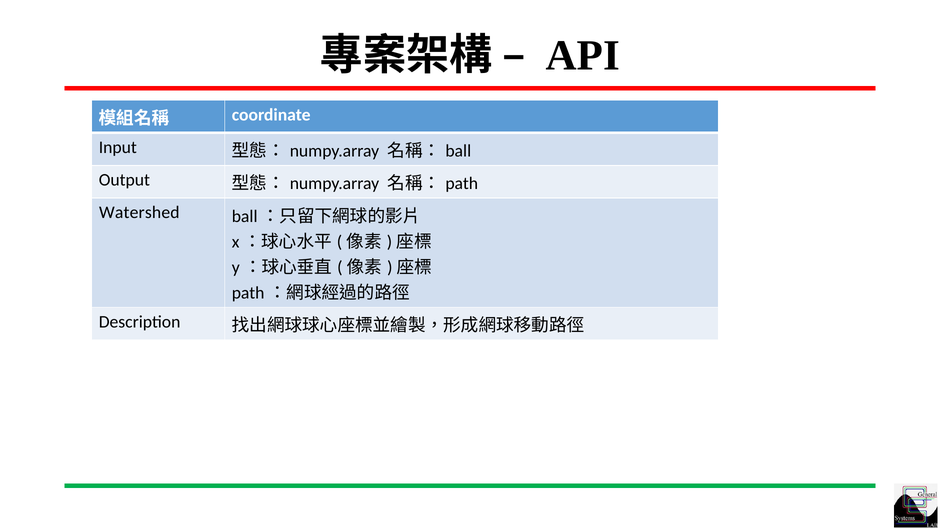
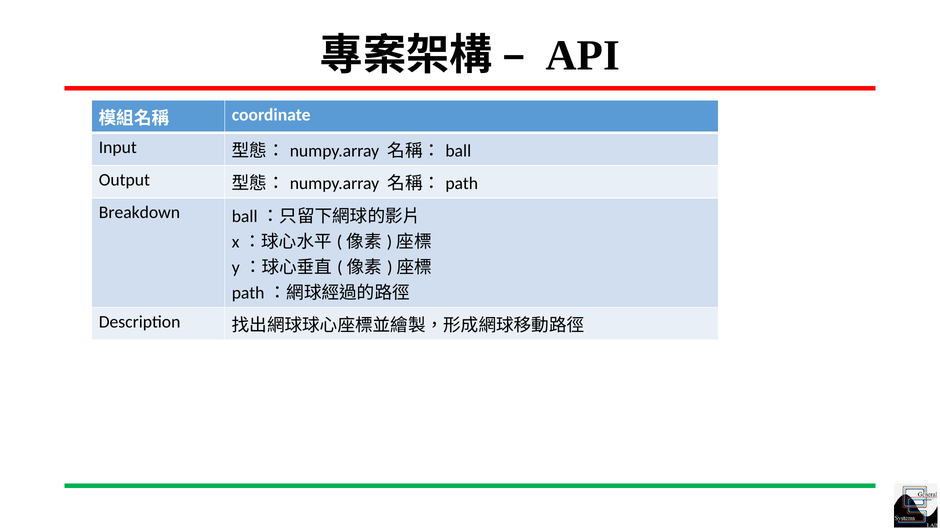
Watershed: Watershed -> Breakdown (139, 212)
